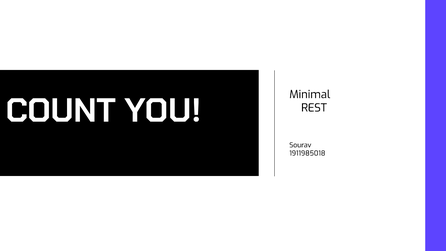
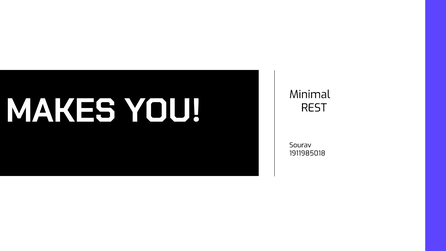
COUNT: COUNT -> MAKES (61, 111)
